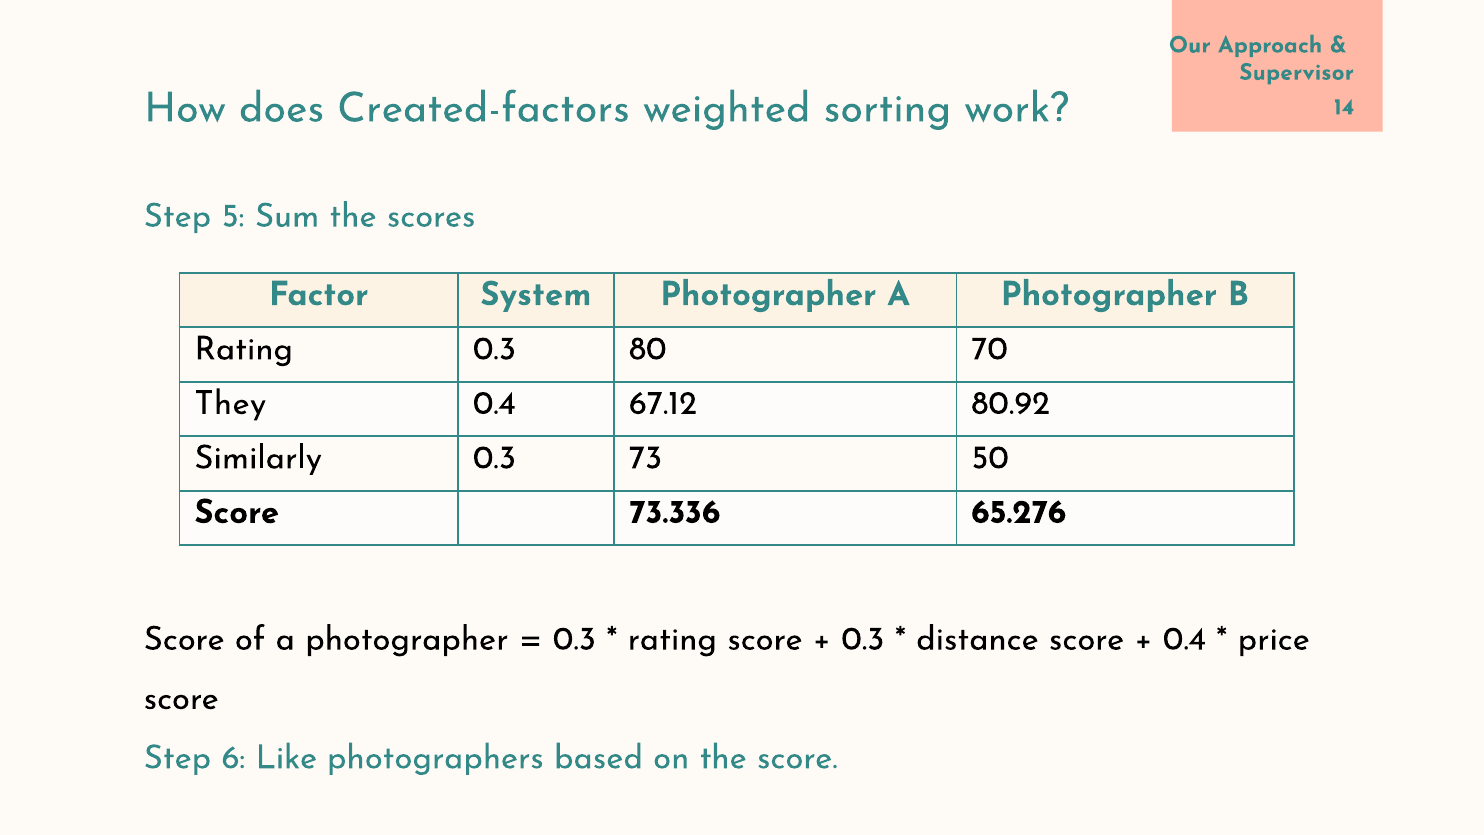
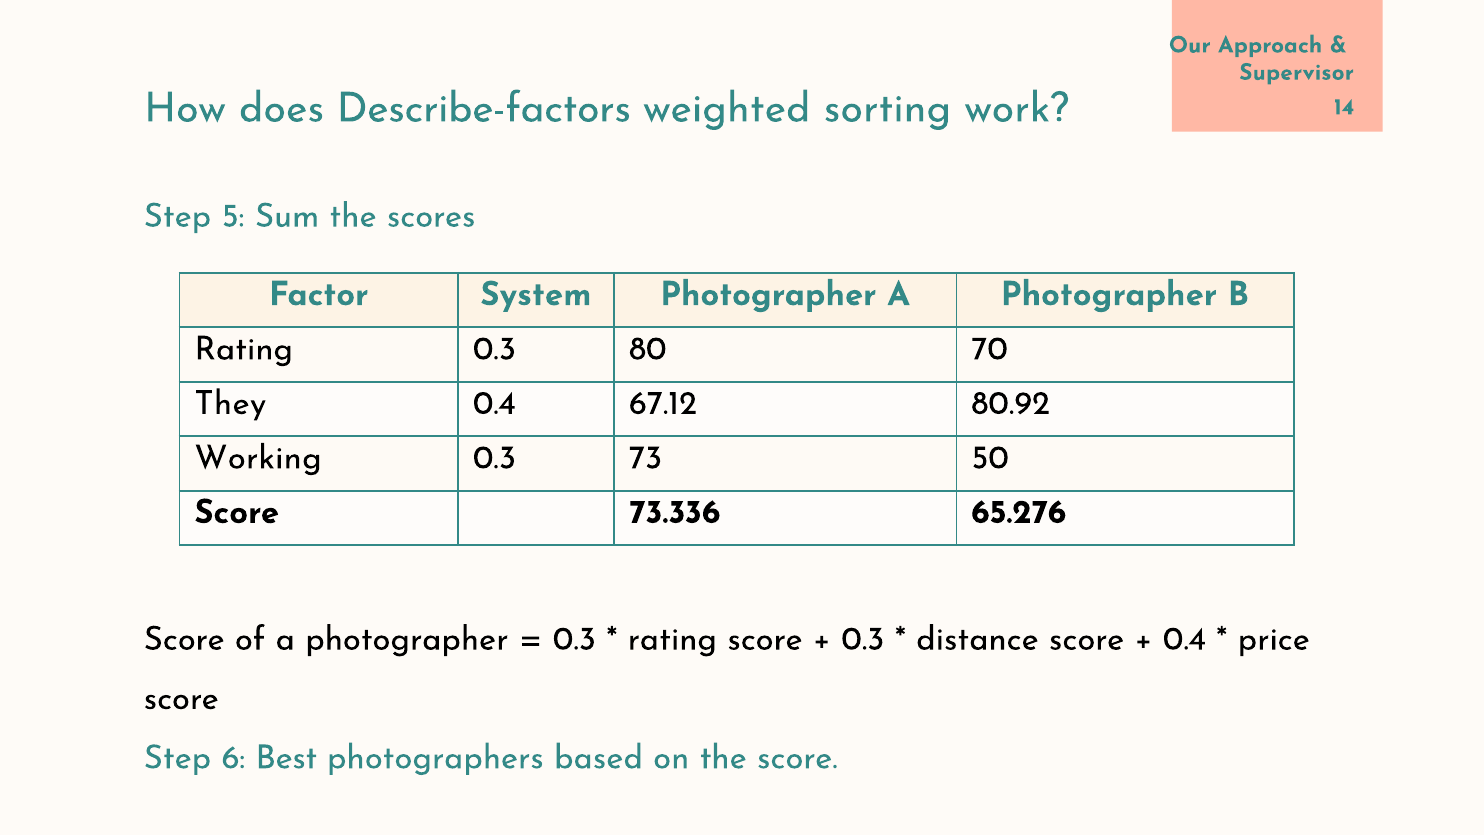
Created-factors: Created-factors -> Describe-factors (484, 108)
Similarly: Similarly -> Working (258, 457)
Like: Like -> Best (286, 757)
